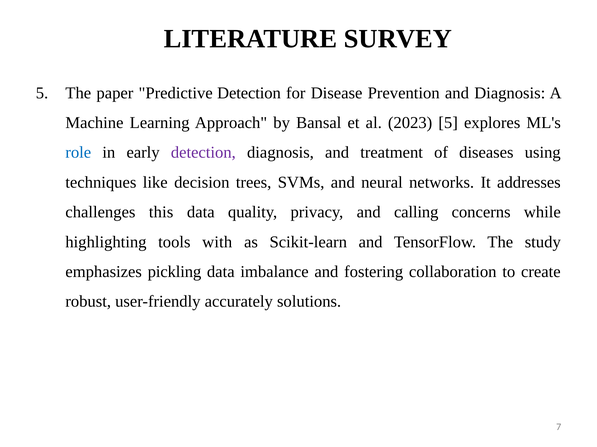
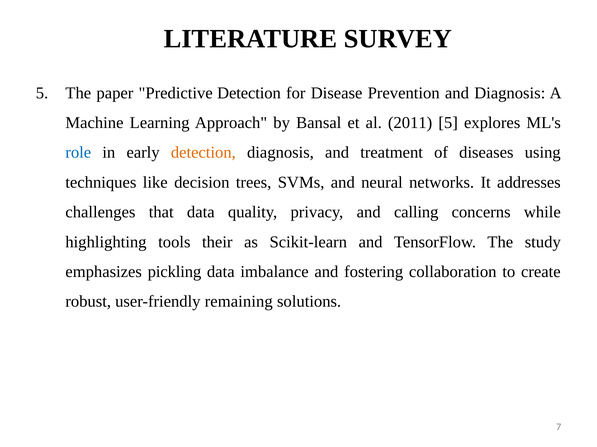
2023: 2023 -> 2011 (410, 123)
detection colour: purple -> orange (203, 153)
this: this -> that (161, 212)
with: with -> their (217, 242)
accurately: accurately -> remaining (239, 302)
